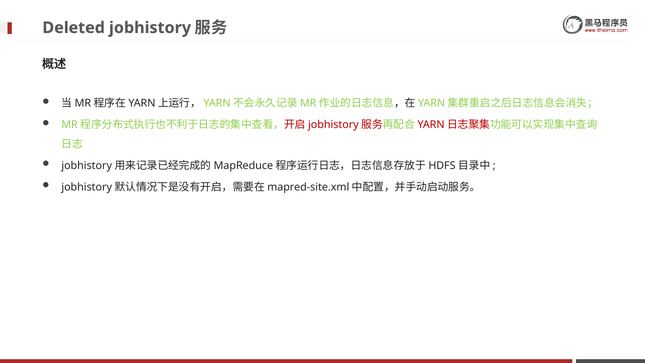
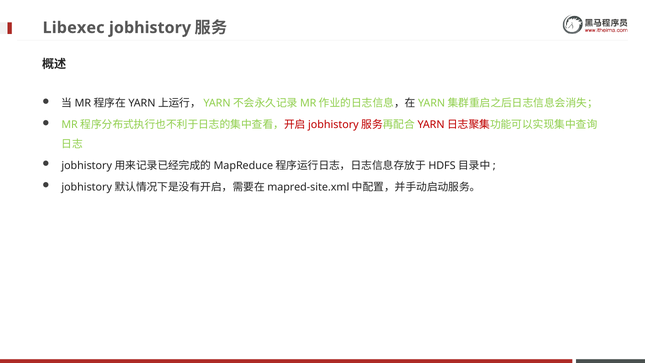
Deleted: Deleted -> Libexec (74, 28)
